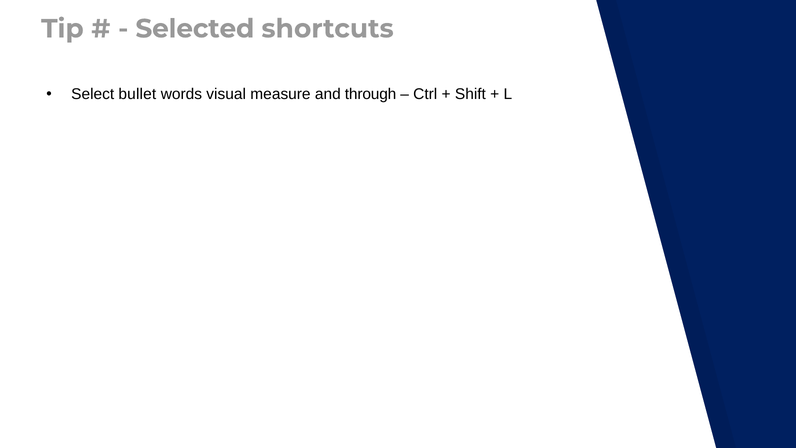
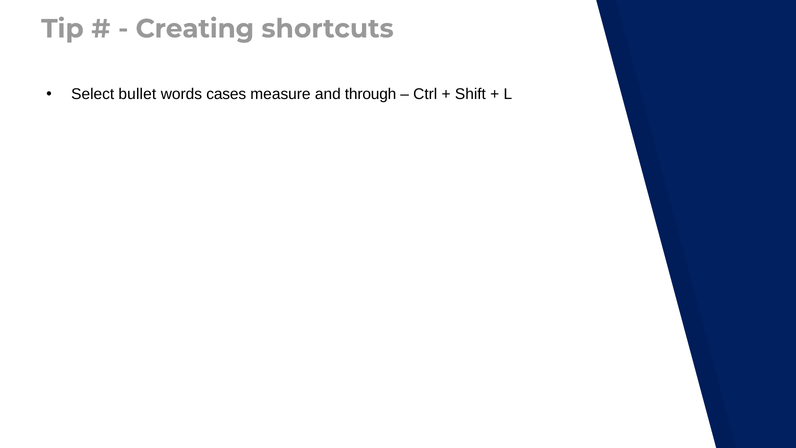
Selected: Selected -> Creating (195, 29)
visual: visual -> cases (226, 94)
